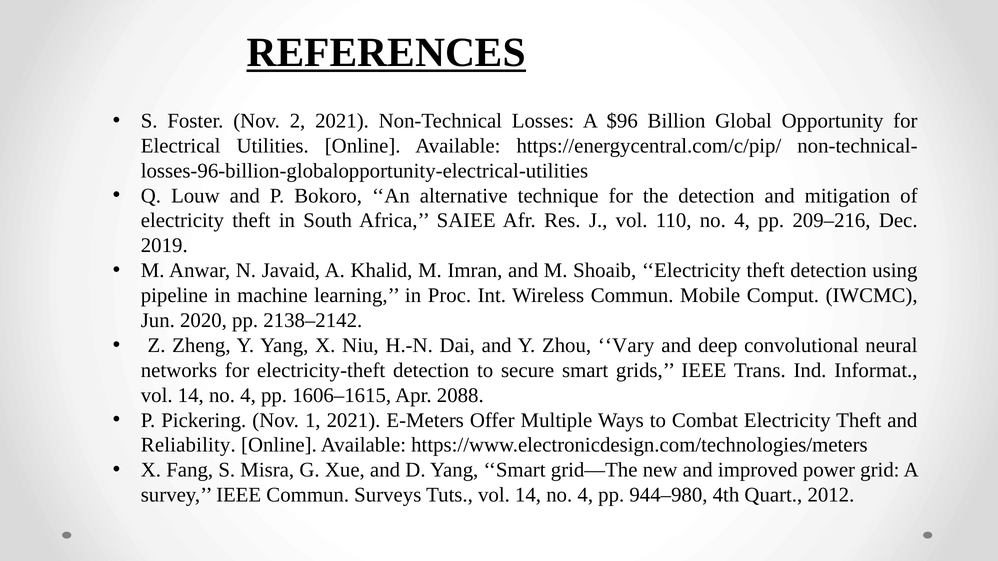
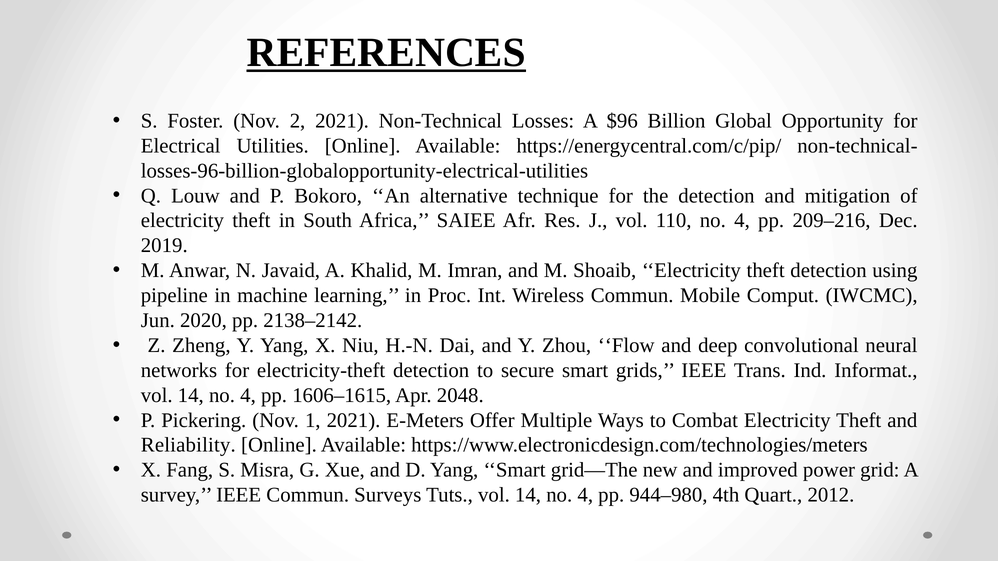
Vary: Vary -> Flow (626, 346)
2088: 2088 -> 2048 (460, 395)
